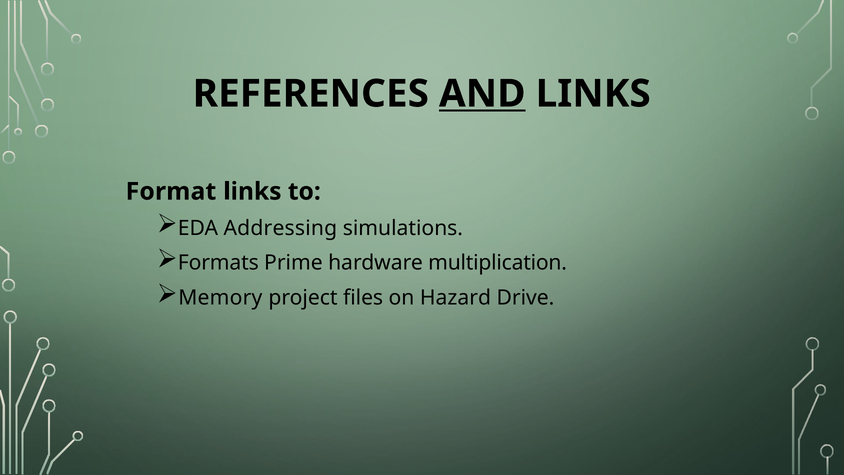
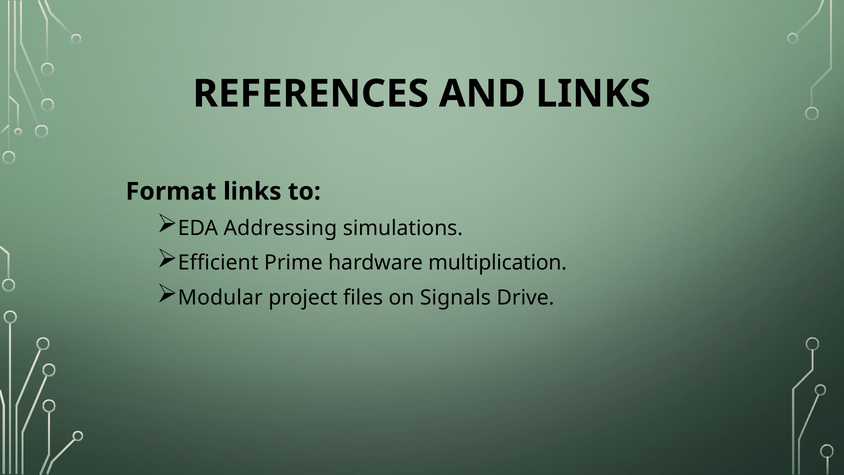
AND underline: present -> none (482, 94)
Formats: Formats -> Efficient (218, 263)
Memory: Memory -> Modular (220, 298)
Hazard: Hazard -> Signals (455, 298)
